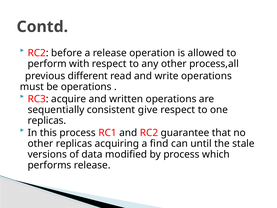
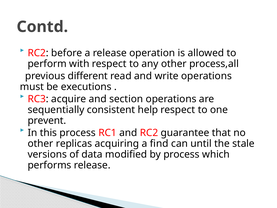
be operations: operations -> executions (86, 87)
written: written -> section (126, 99)
give: give -> help (148, 110)
replicas: replicas -> prevent (47, 120)
